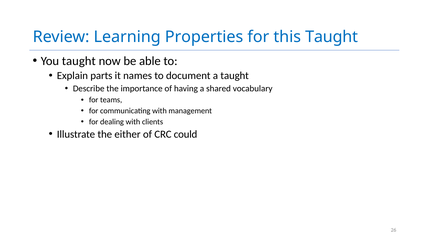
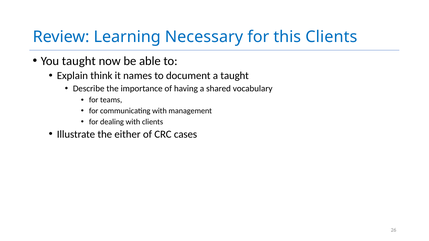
Properties: Properties -> Necessary (204, 37)
this Taught: Taught -> Clients (331, 37)
parts: parts -> think (101, 76)
could: could -> cases (186, 134)
